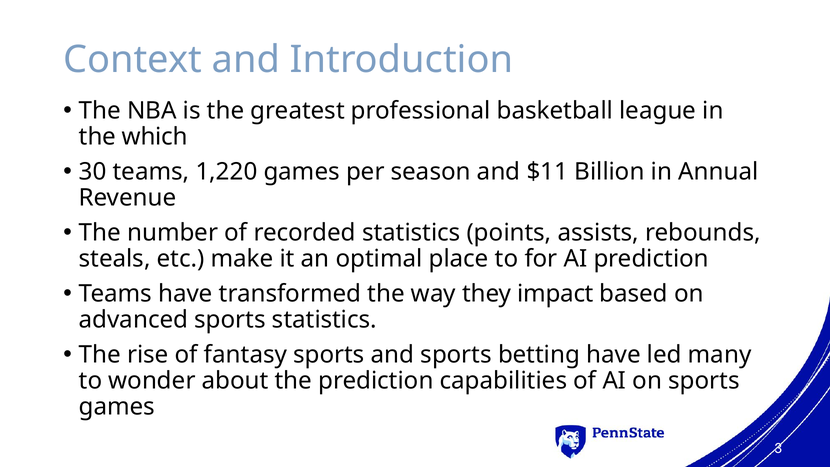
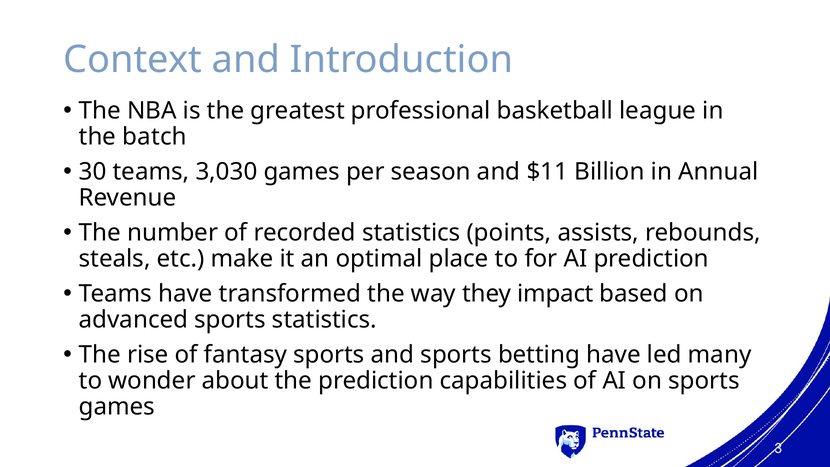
which: which -> batch (155, 137)
1,220: 1,220 -> 3,030 (226, 172)
